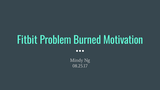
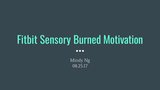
Problem: Problem -> Sensory (55, 40)
